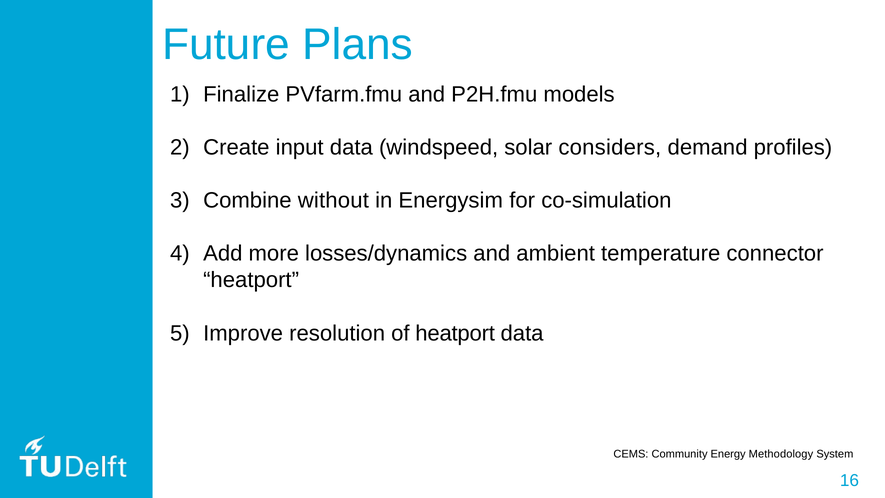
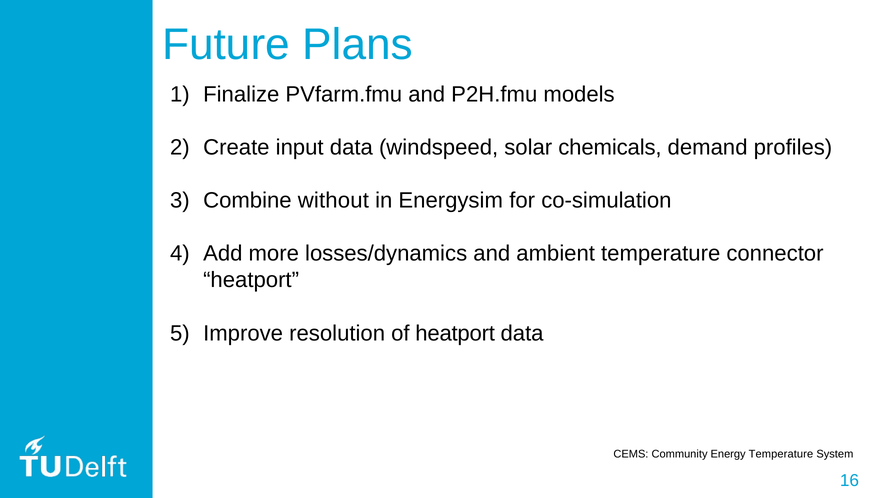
considers: considers -> chemicals (610, 147)
Energy Methodology: Methodology -> Temperature (781, 454)
